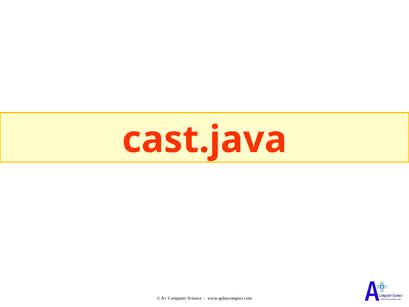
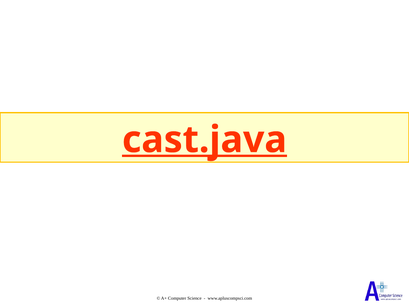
cast.java underline: none -> present (204, 140)
